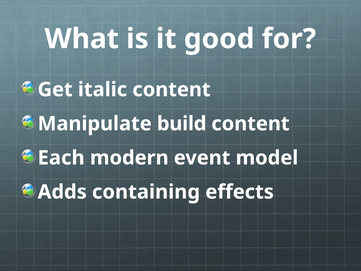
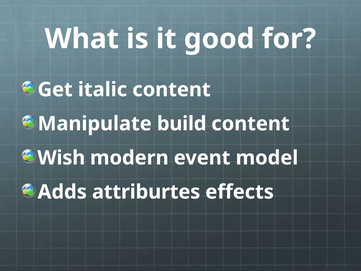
Each: Each -> Wish (61, 158)
containing: containing -> attriburtes (146, 192)
